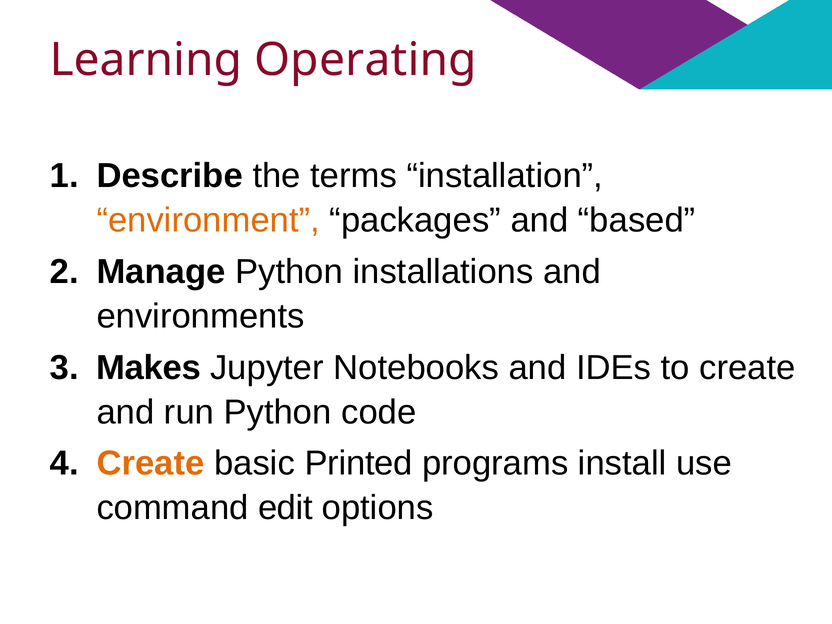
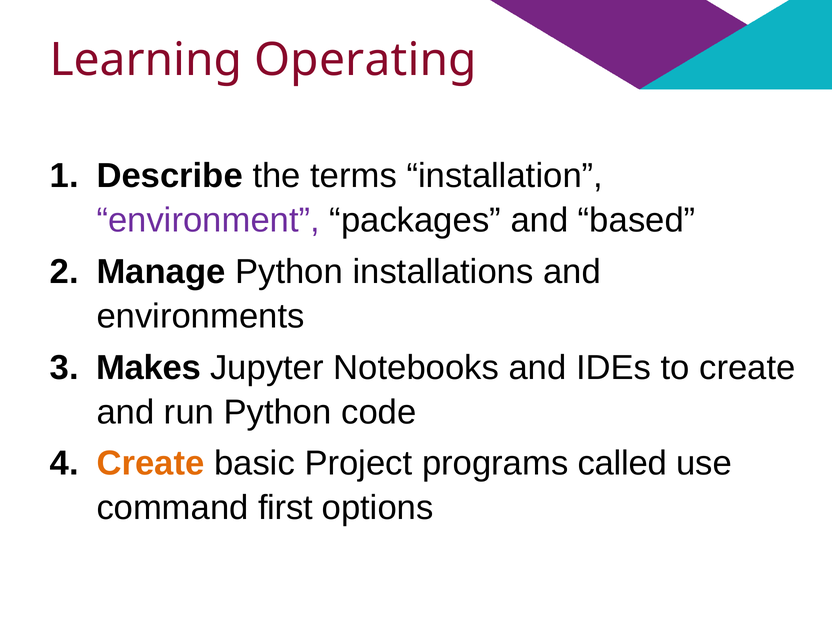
environment colour: orange -> purple (208, 220)
Printed: Printed -> Project (358, 464)
install: install -> called (622, 464)
edit: edit -> first (285, 508)
